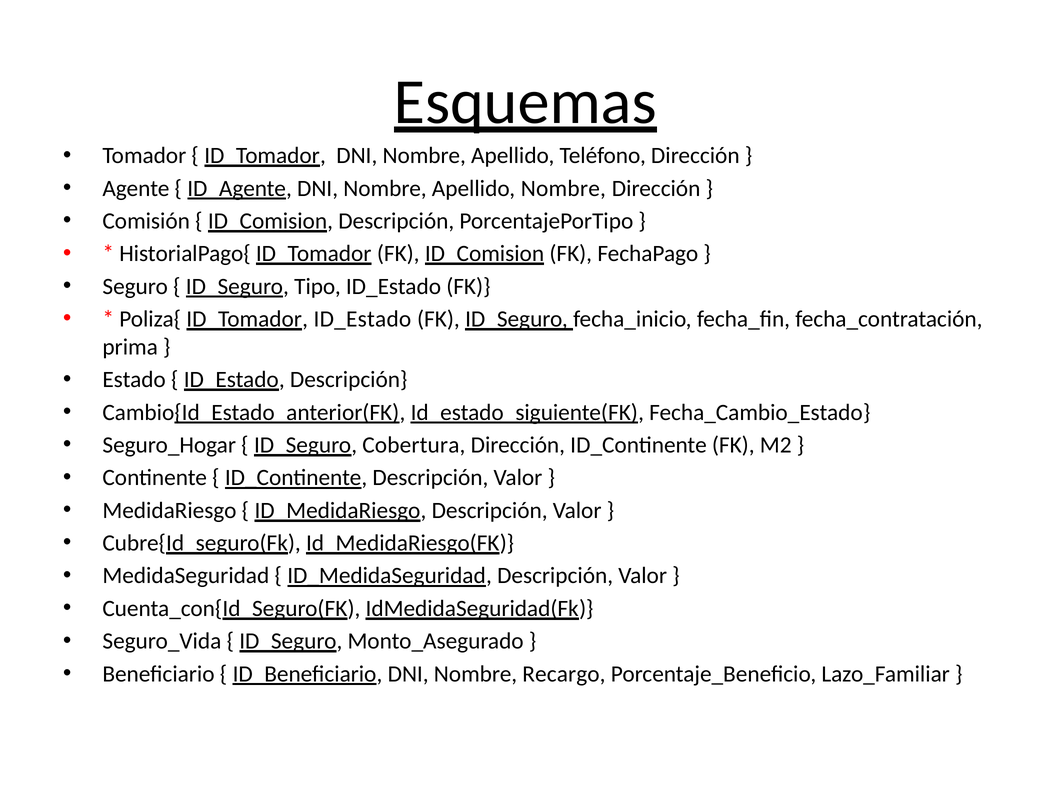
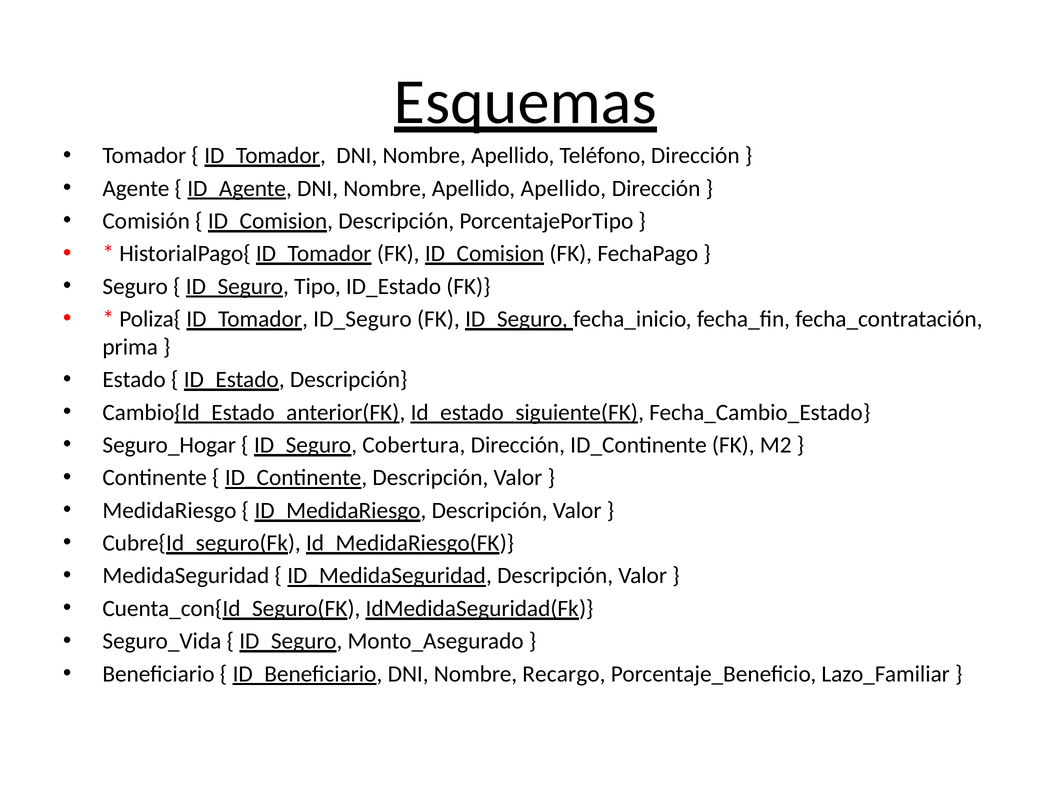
Apellido Nombre: Nombre -> Apellido (563, 188)
ID_Tomador ID_Estado: ID_Estado -> ID_Seguro (362, 319)
